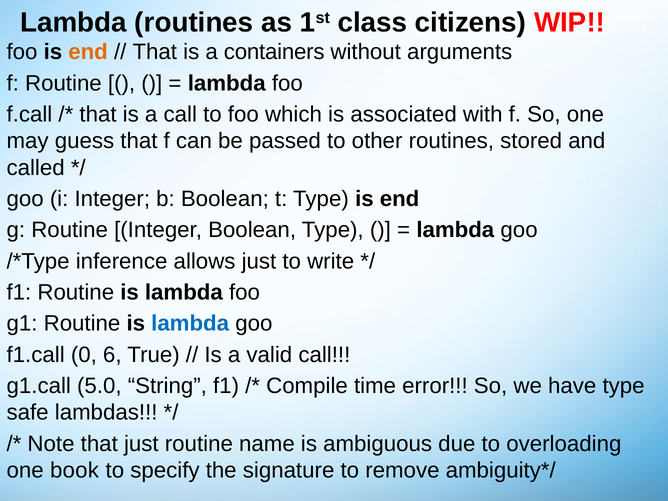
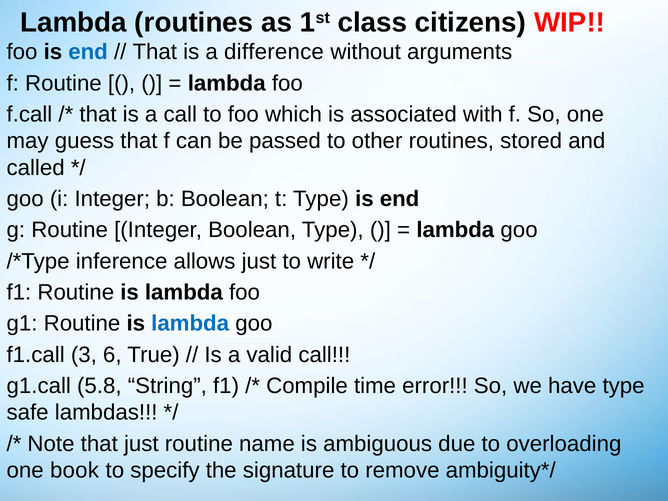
end colour: orange -> blue (88, 52)
containers: containers -> difference (274, 52)
0: 0 -> 3 (84, 355)
5.0: 5.0 -> 5.8 (99, 386)
